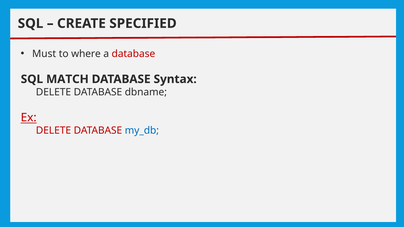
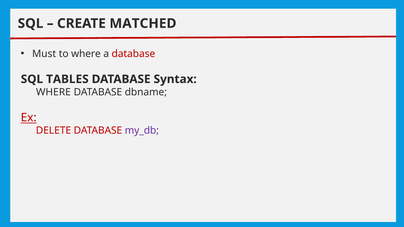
SPECIFIED: SPECIFIED -> MATCHED (143, 23)
MATCH: MATCH -> TABLES (67, 79)
DELETE: DELETE -> WHERE (53, 92)
my_db colour: blue -> purple (142, 131)
